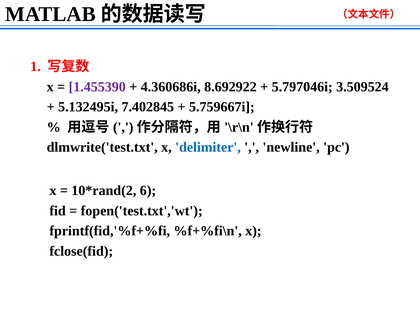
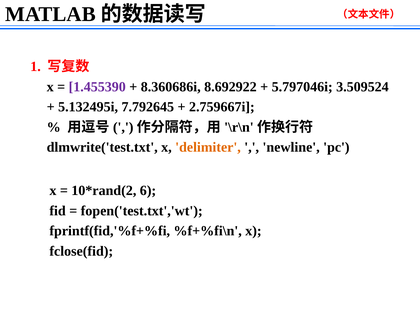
4.360686i: 4.360686i -> 8.360686i (171, 87)
7.402845: 7.402845 -> 7.792645 (148, 107)
5.759667i: 5.759667i -> 2.759667i (222, 107)
delimiter colour: blue -> orange (208, 147)
